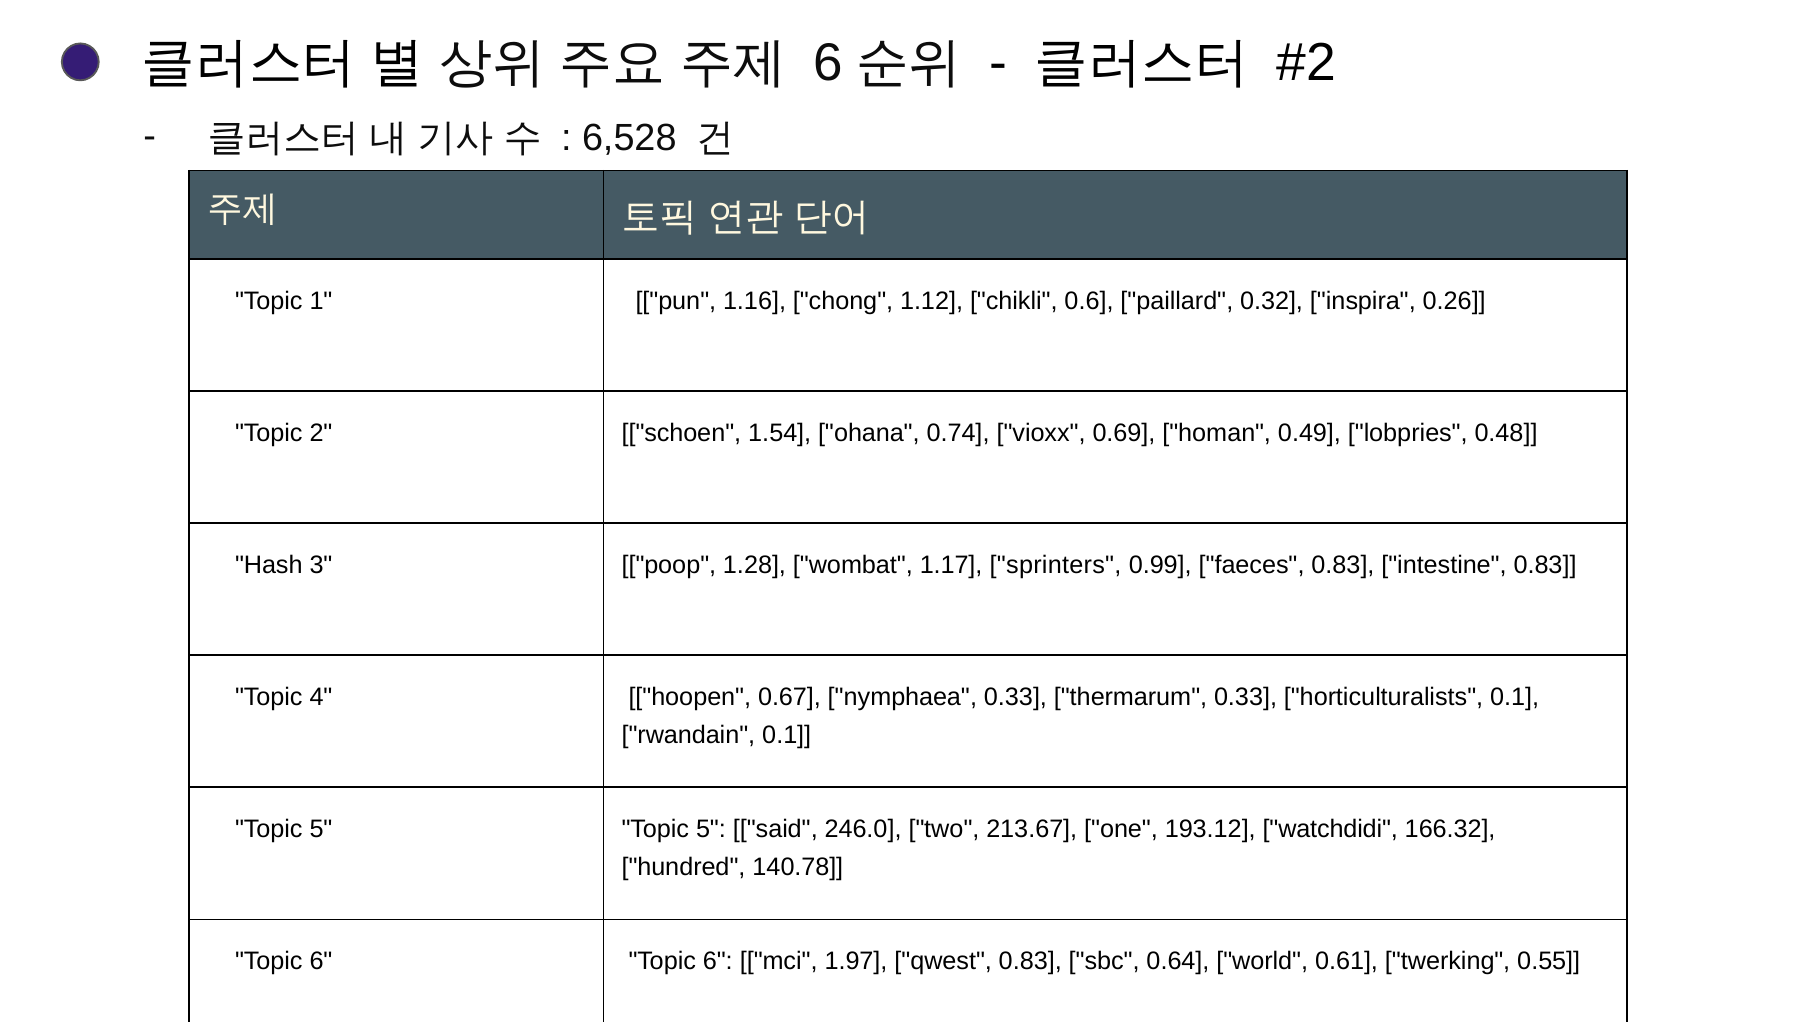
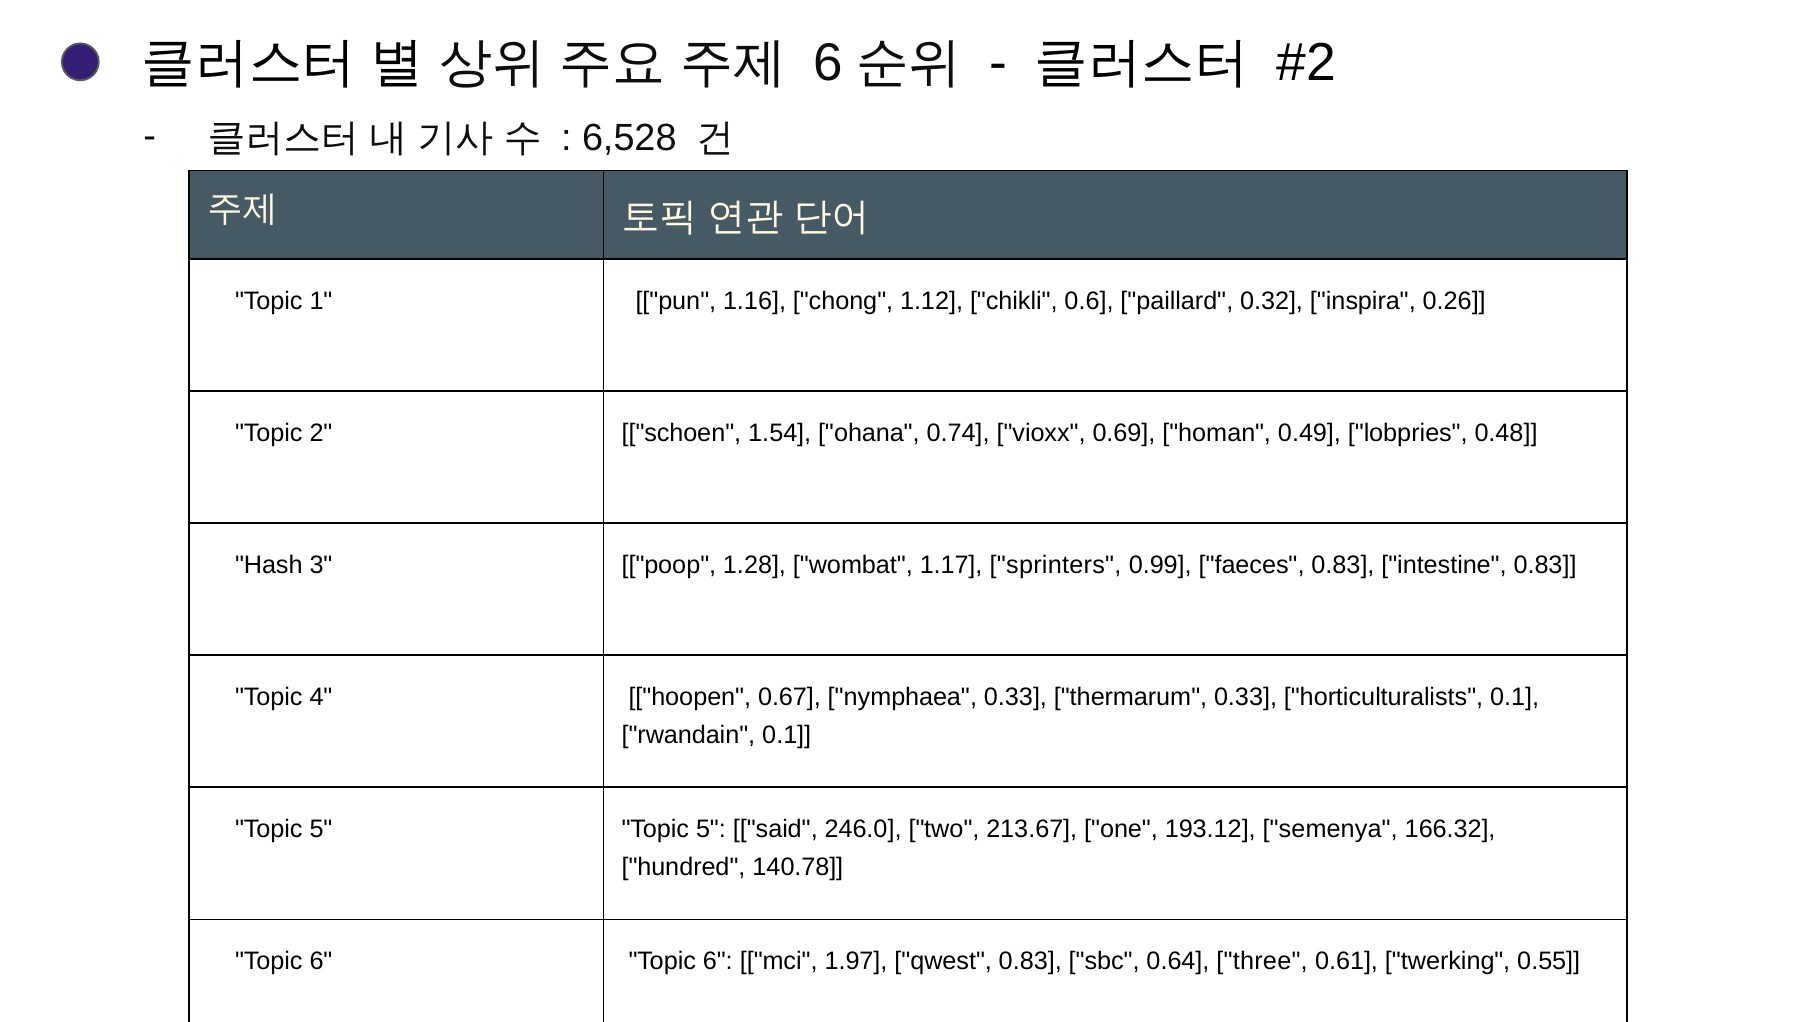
watchdidi: watchdidi -> semenya (1330, 829)
world: world -> three (1262, 961)
